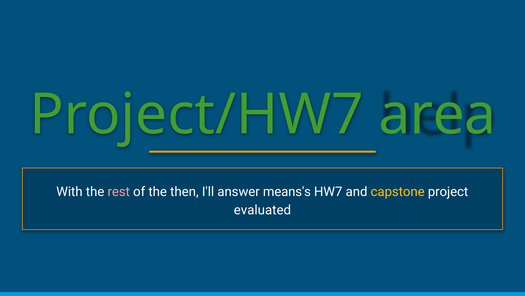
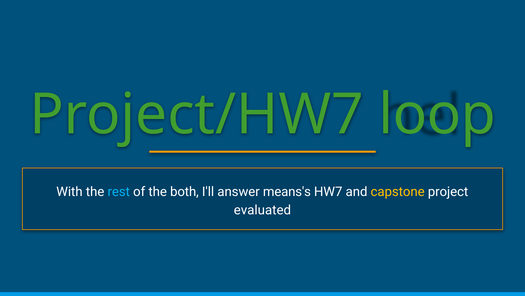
area: area -> loop (437, 114)
rest colour: pink -> light blue (119, 191)
then: then -> both (184, 191)
